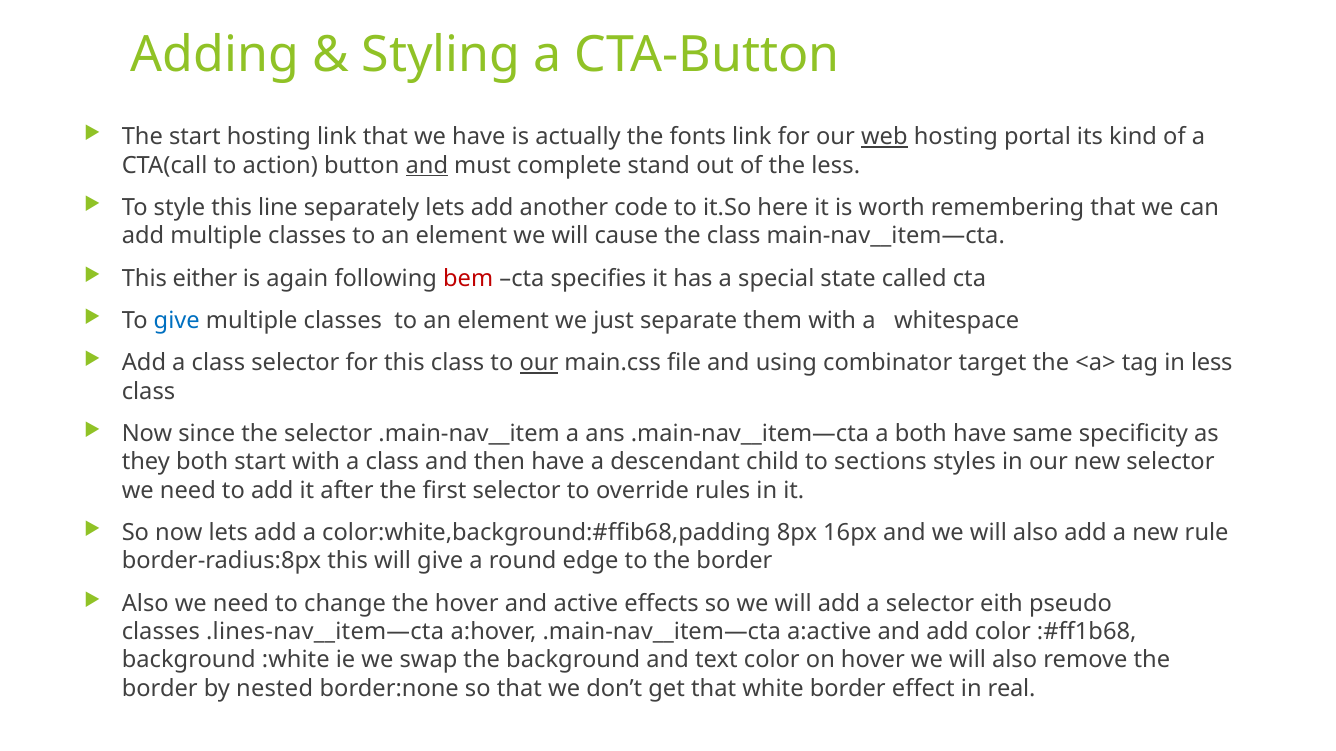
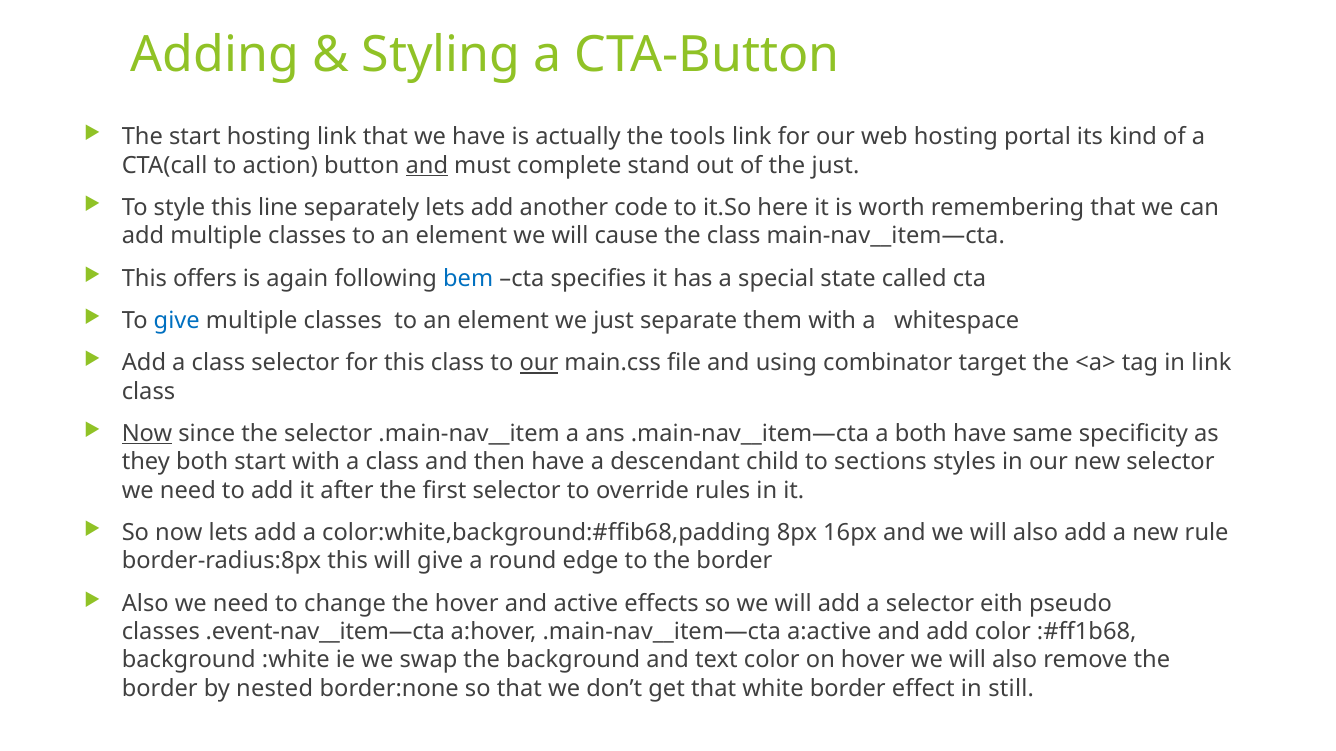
fonts: fonts -> tools (698, 137)
web underline: present -> none (884, 137)
the less: less -> just (836, 165)
either: either -> offers (205, 278)
bem colour: red -> blue (468, 278)
in less: less -> link (1212, 363)
Now underline: none -> present (147, 434)
.lines-nav__item—cta: .lines-nav__item—cta -> .event-nav__item—cta (325, 632)
real: real -> still (1011, 689)
